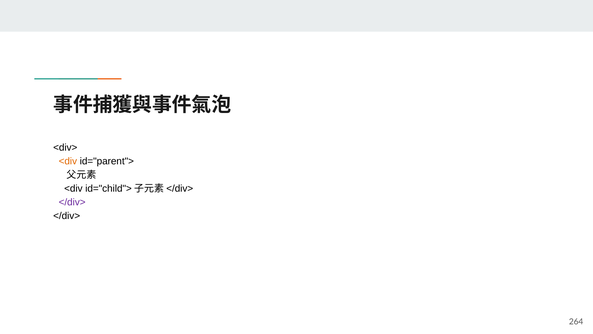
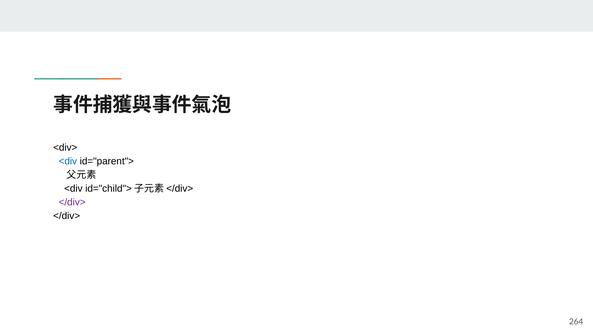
<div colour: orange -> blue (68, 161)
